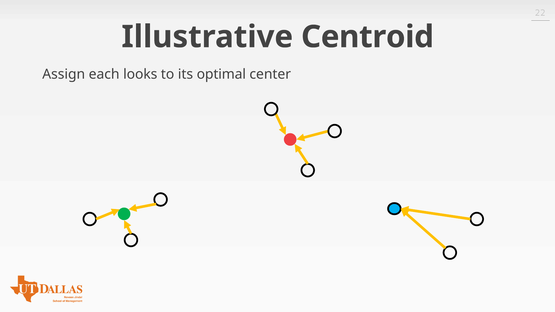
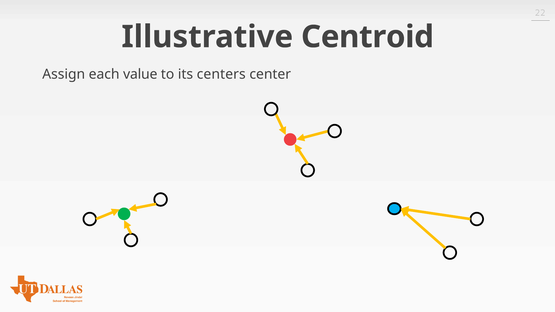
looks: looks -> value (140, 74)
optimal: optimal -> centers (221, 74)
